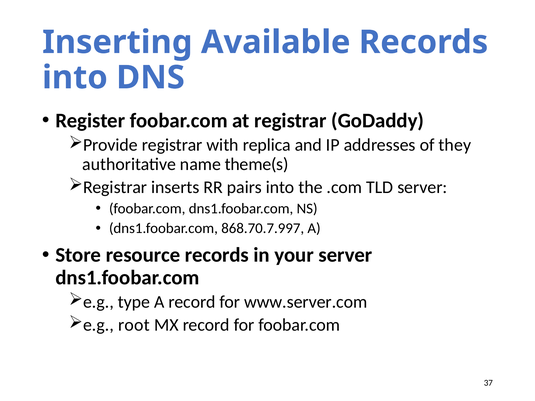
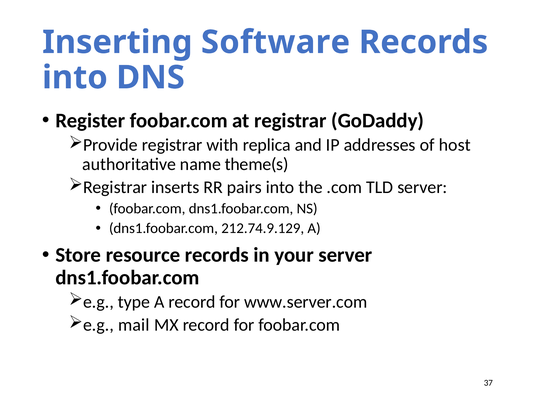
Available: Available -> Software (276, 42)
they: they -> host (455, 145)
868.70.7.997: 868.70.7.997 -> 212.74.9.129 (263, 229)
root: root -> mail (134, 325)
